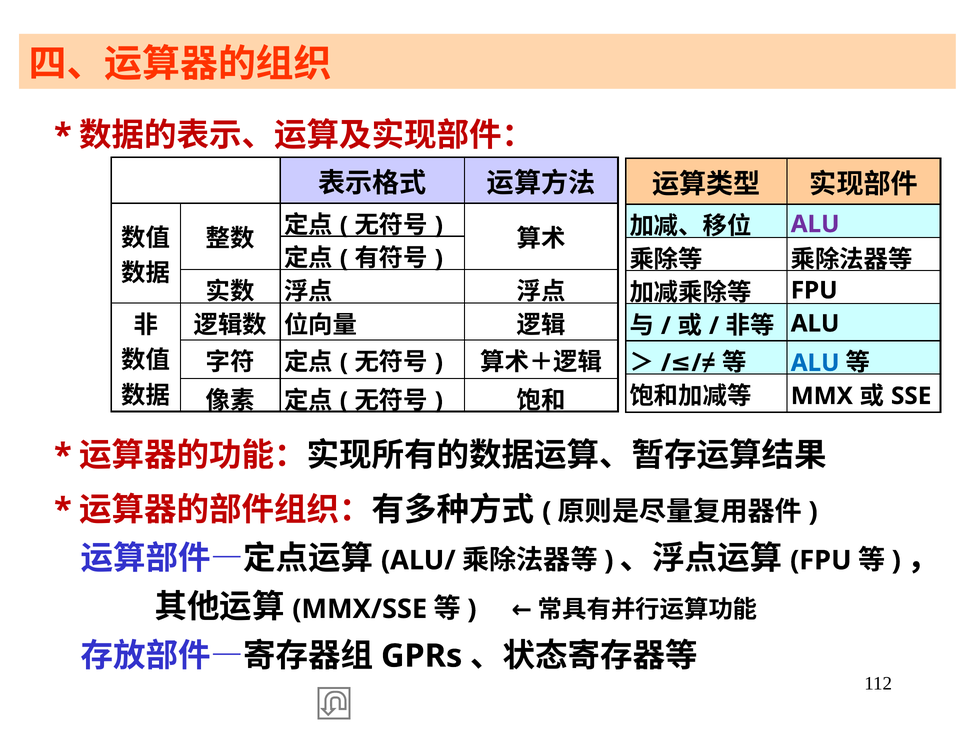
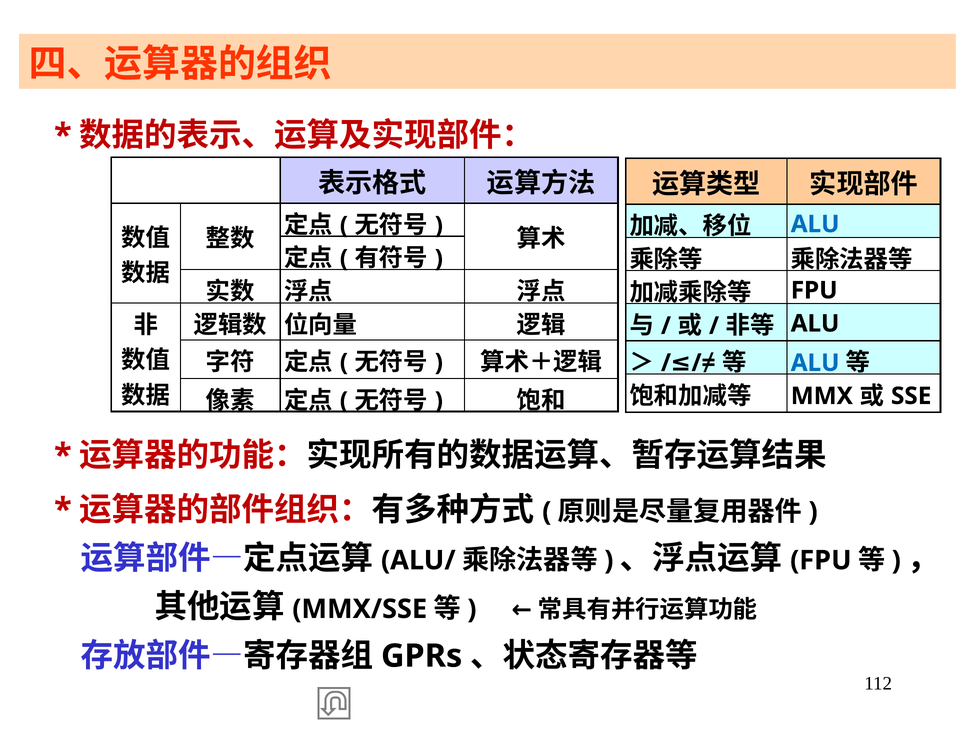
ALU colour: purple -> blue (815, 224)
